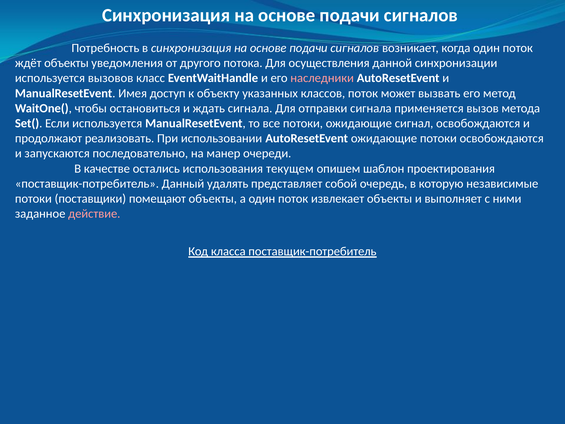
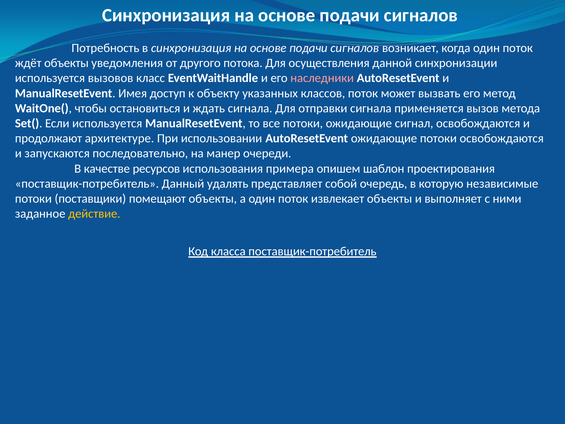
реализовать: реализовать -> архитектуре (119, 138)
остались: остались -> ресурсов (156, 168)
текущем: текущем -> примера (290, 168)
действие colour: pink -> yellow (94, 214)
